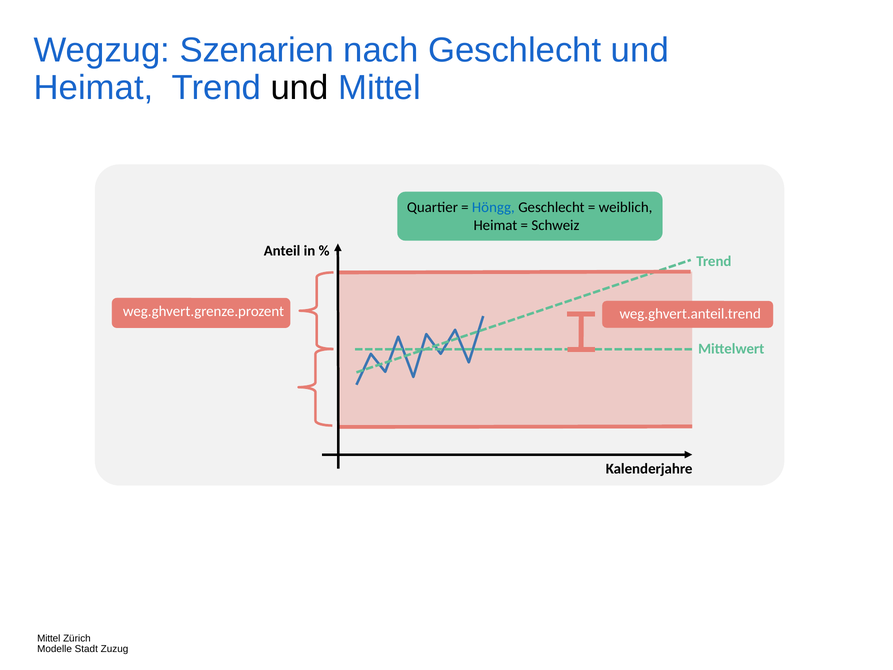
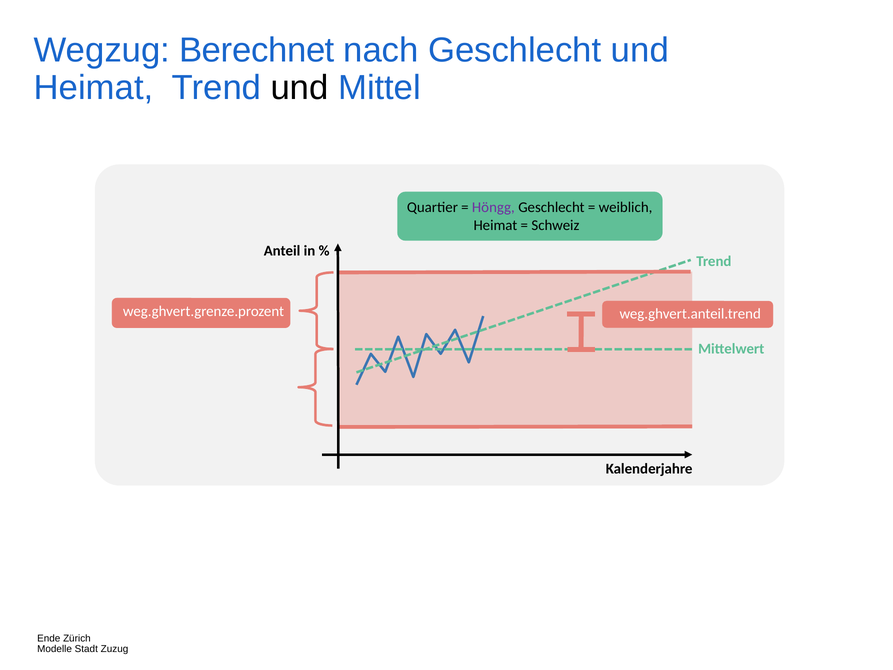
Szenarien: Szenarien -> Berechnet (257, 50)
Höngg colour: blue -> purple (493, 207)
Mittel: Mittel -> Ende (49, 638)
